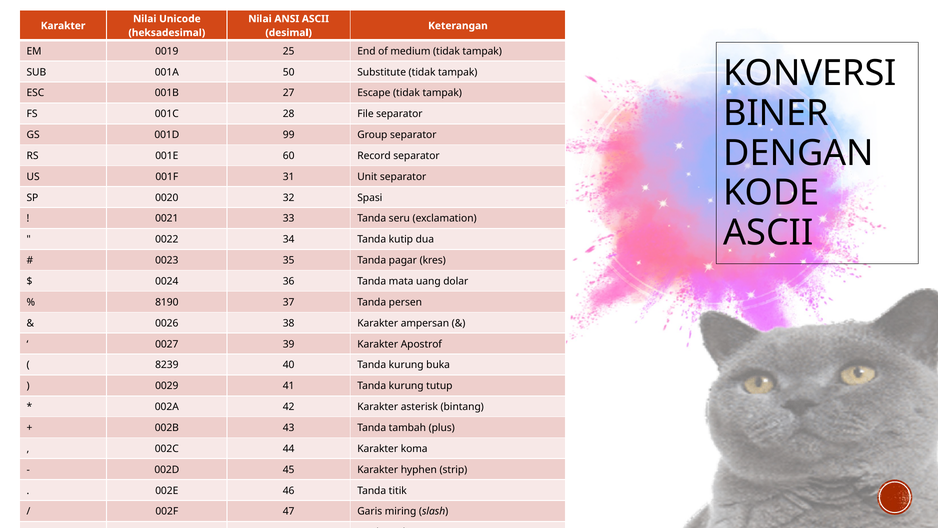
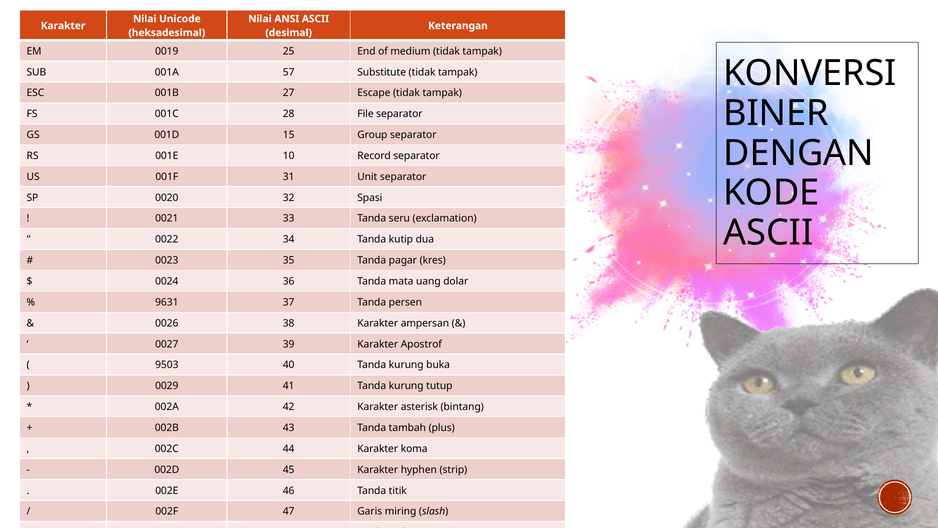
50: 50 -> 57 (289, 72)
99: 99 -> 15 (289, 135)
60: 60 -> 10 (289, 156)
8190: 8190 -> 9631 (167, 302)
8239: 8239 -> 9503 (167, 365)
